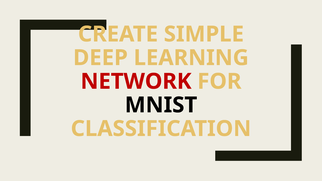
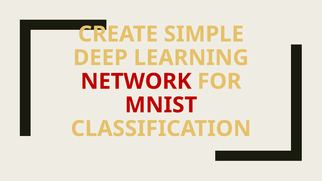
MNIST colour: black -> red (161, 105)
